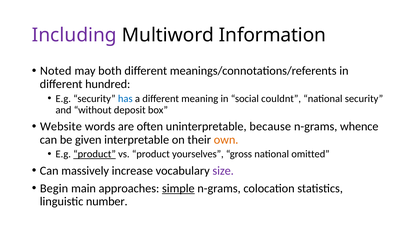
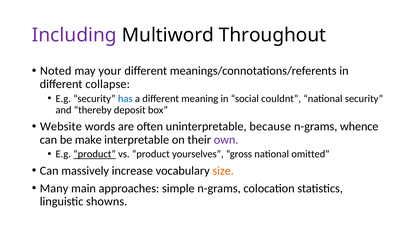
Information: Information -> Throughout (272, 35)
both: both -> your (110, 71)
hundred: hundred -> collapse (108, 84)
without: without -> thereby (93, 110)
given: given -> make (88, 140)
own colour: orange -> purple (226, 140)
size colour: purple -> orange (223, 171)
Begin: Begin -> Many (54, 188)
simple underline: present -> none (178, 188)
number: number -> showns (107, 201)
